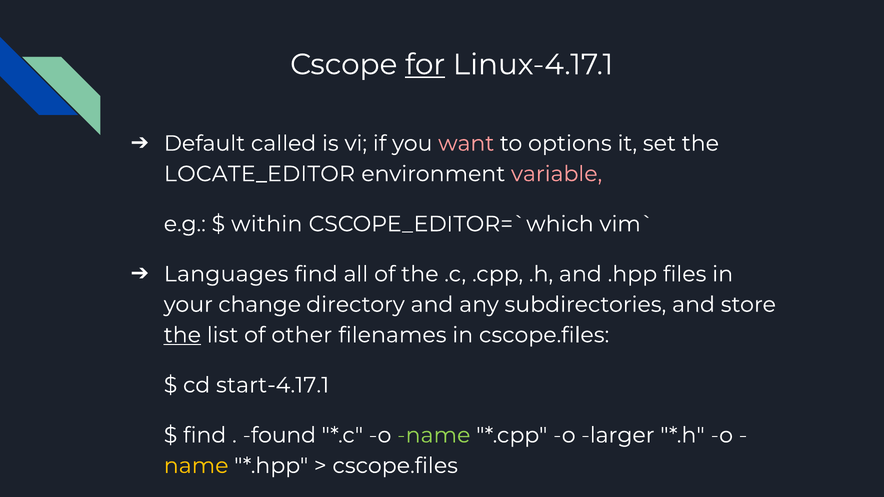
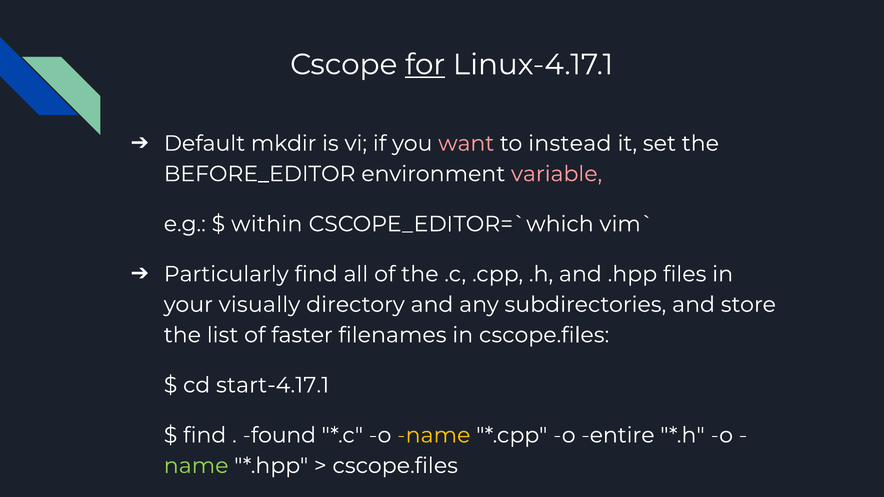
called: called -> mkdir (284, 144)
options: options -> instead (570, 144)
LOCATE_EDITOR: LOCATE_EDITOR -> BEFORE_EDITOR (260, 174)
Languages: Languages -> Particularly (226, 274)
change: change -> visually (259, 305)
the underline: present -> none (182, 335)
other: other -> faster (302, 335)
name colour: light green -> yellow (434, 435)
larger: larger -> entire (618, 435)
name colour: yellow -> light green (196, 466)
